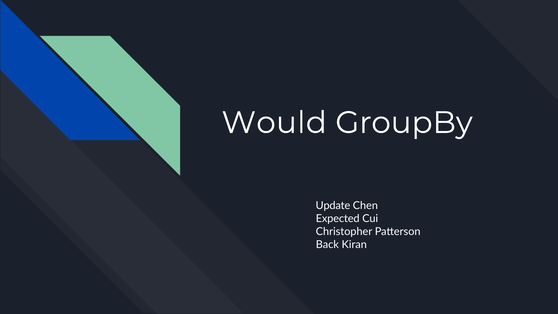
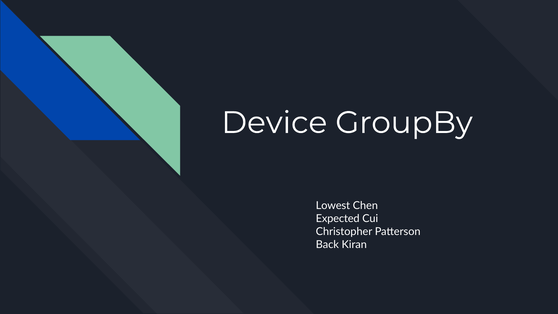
Would: Would -> Device (274, 123)
Update: Update -> Lowest (333, 206)
